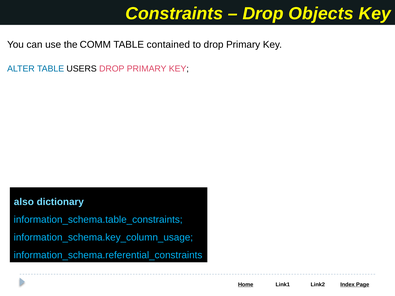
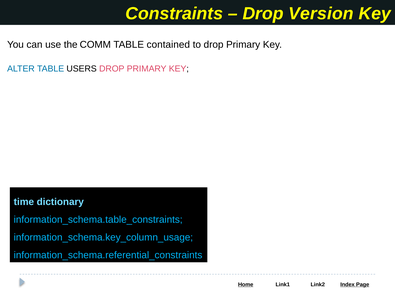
Objects: Objects -> Version (321, 14)
also: also -> time (24, 202)
